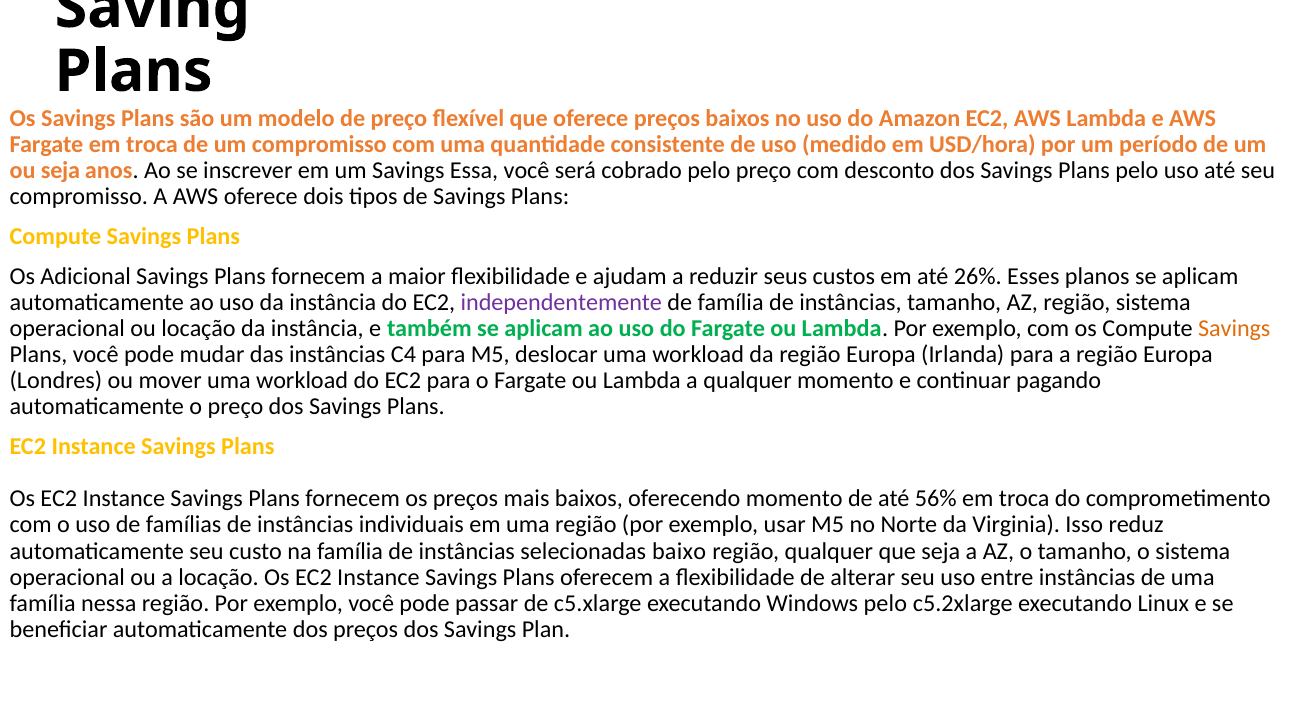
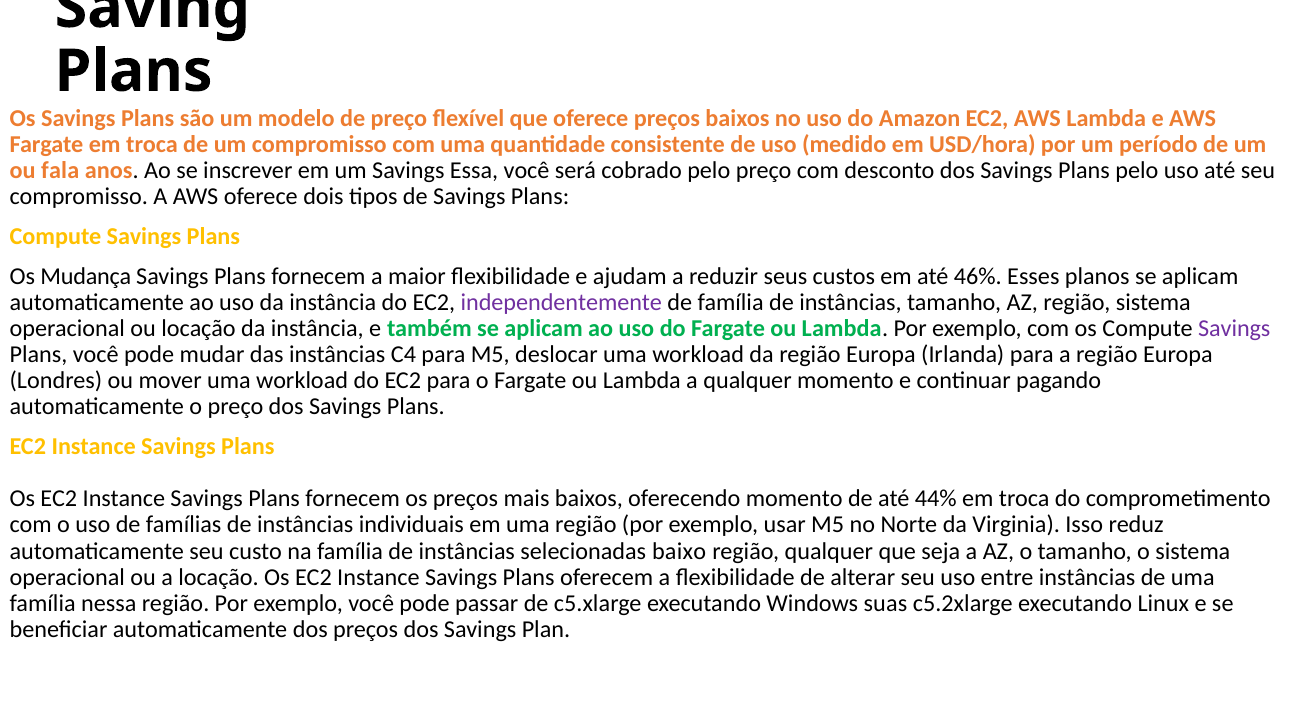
ou seja: seja -> fala (60, 171)
Adicional: Adicional -> Mudança (86, 276)
26%: 26% -> 46% (978, 276)
Savings colour: orange -> purple (1234, 329)
56%: 56% -> 44% (936, 499)
Windows pelo: pelo -> suas (885, 603)
